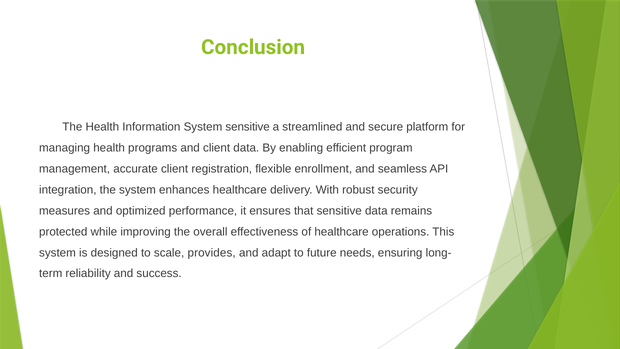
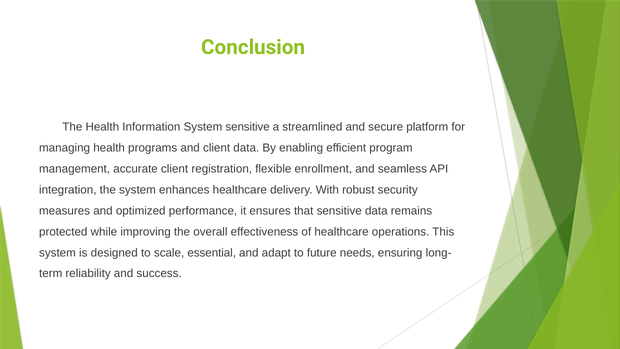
provides: provides -> essential (212, 253)
